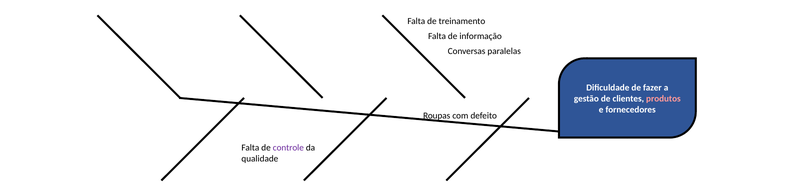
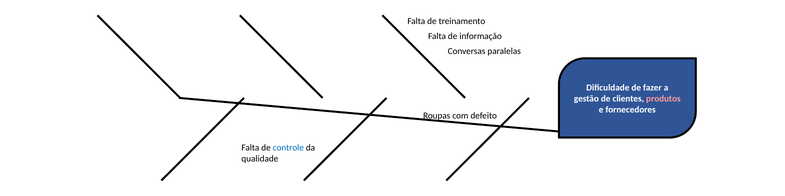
controle colour: purple -> blue (288, 148)
